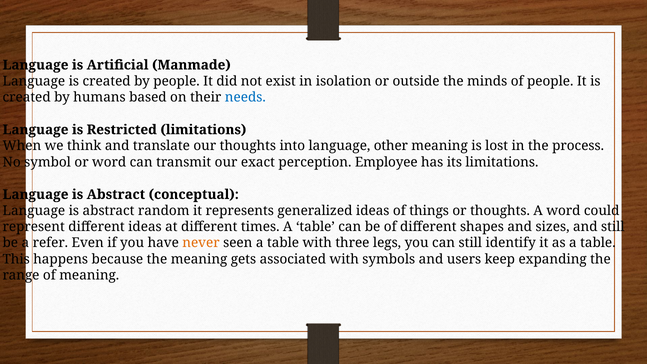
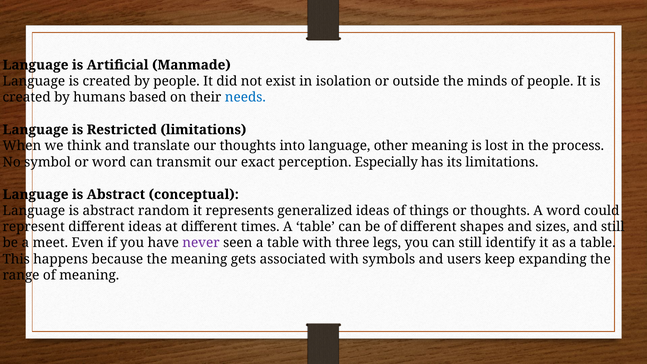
Employee: Employee -> Especially (386, 162)
refer: refer -> meet (50, 243)
never colour: orange -> purple (201, 243)
